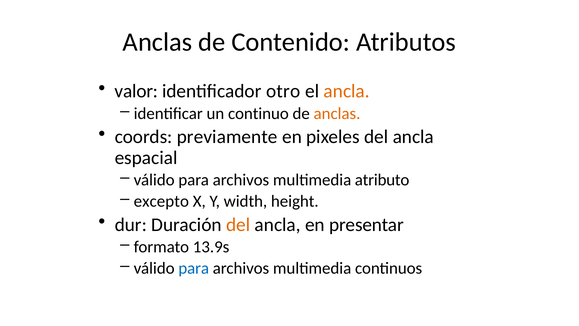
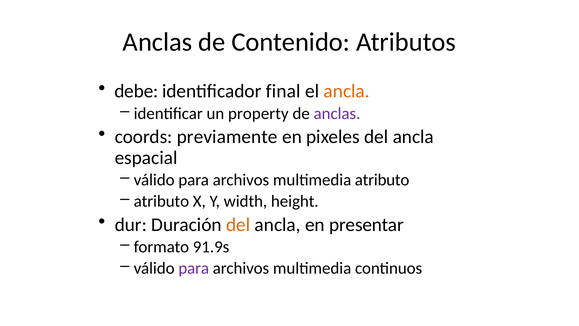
valor: valor -> debe (136, 91)
otro: otro -> final (283, 91)
continuo: continuo -> property (258, 113)
anclas colour: orange -> purple (337, 113)
excepto: excepto -> atributo (161, 201)
13.9s: 13.9s -> 91.9s (211, 247)
para colour: blue -> purple (194, 268)
